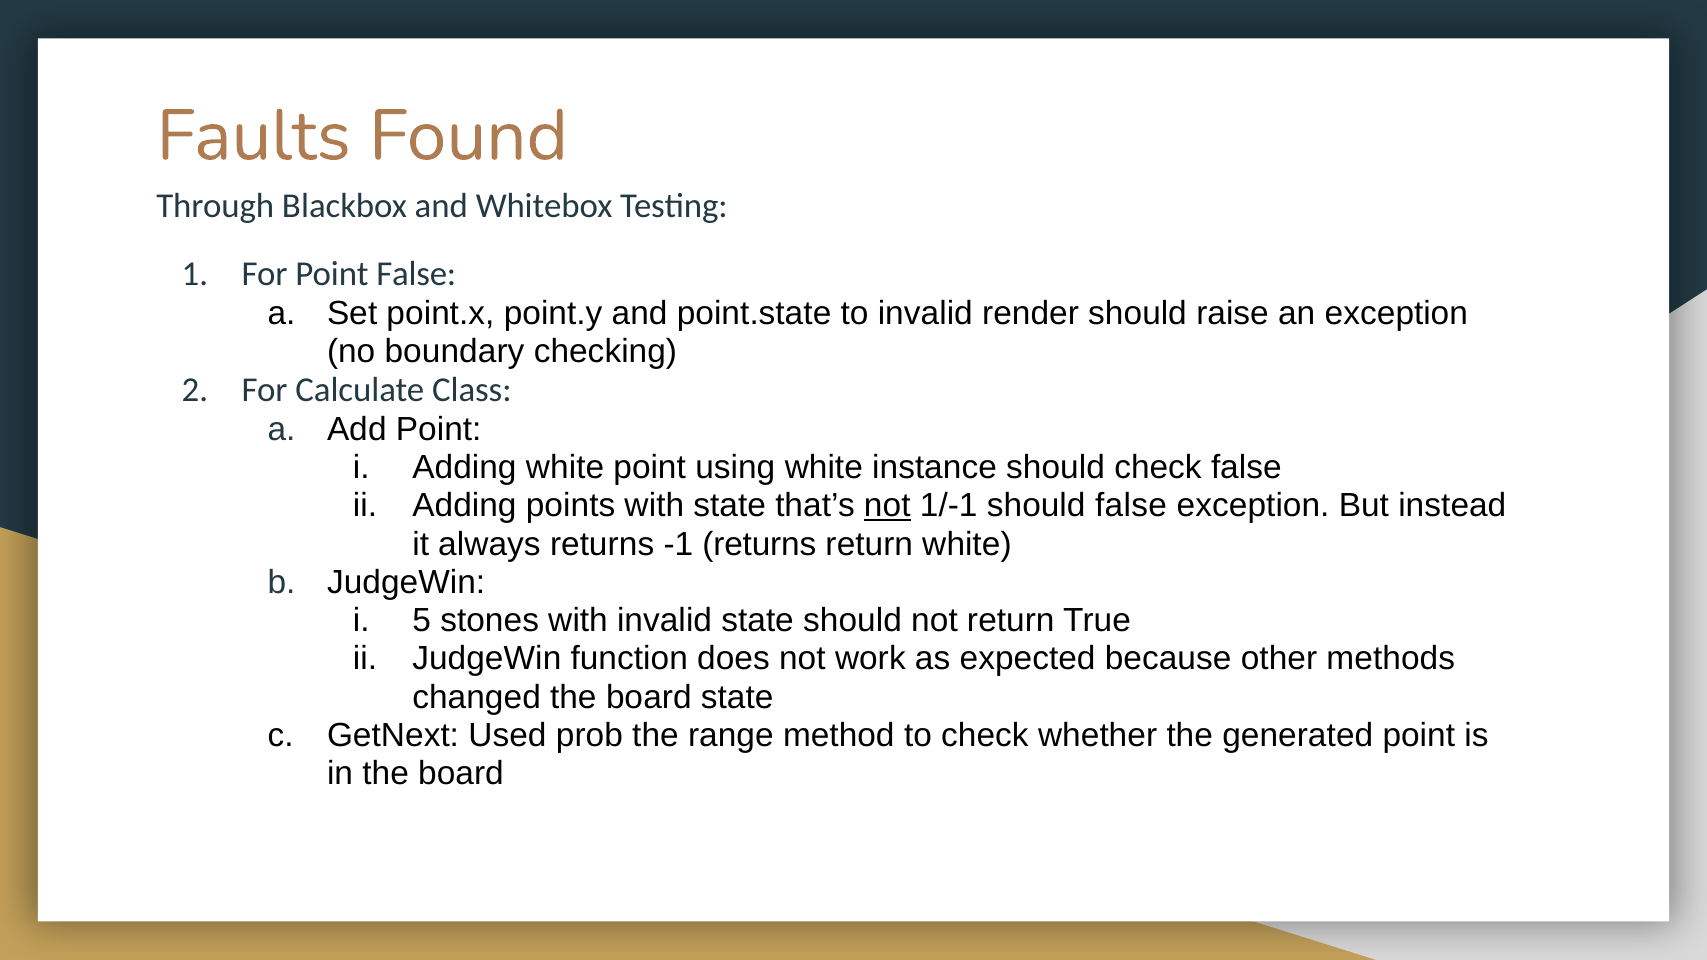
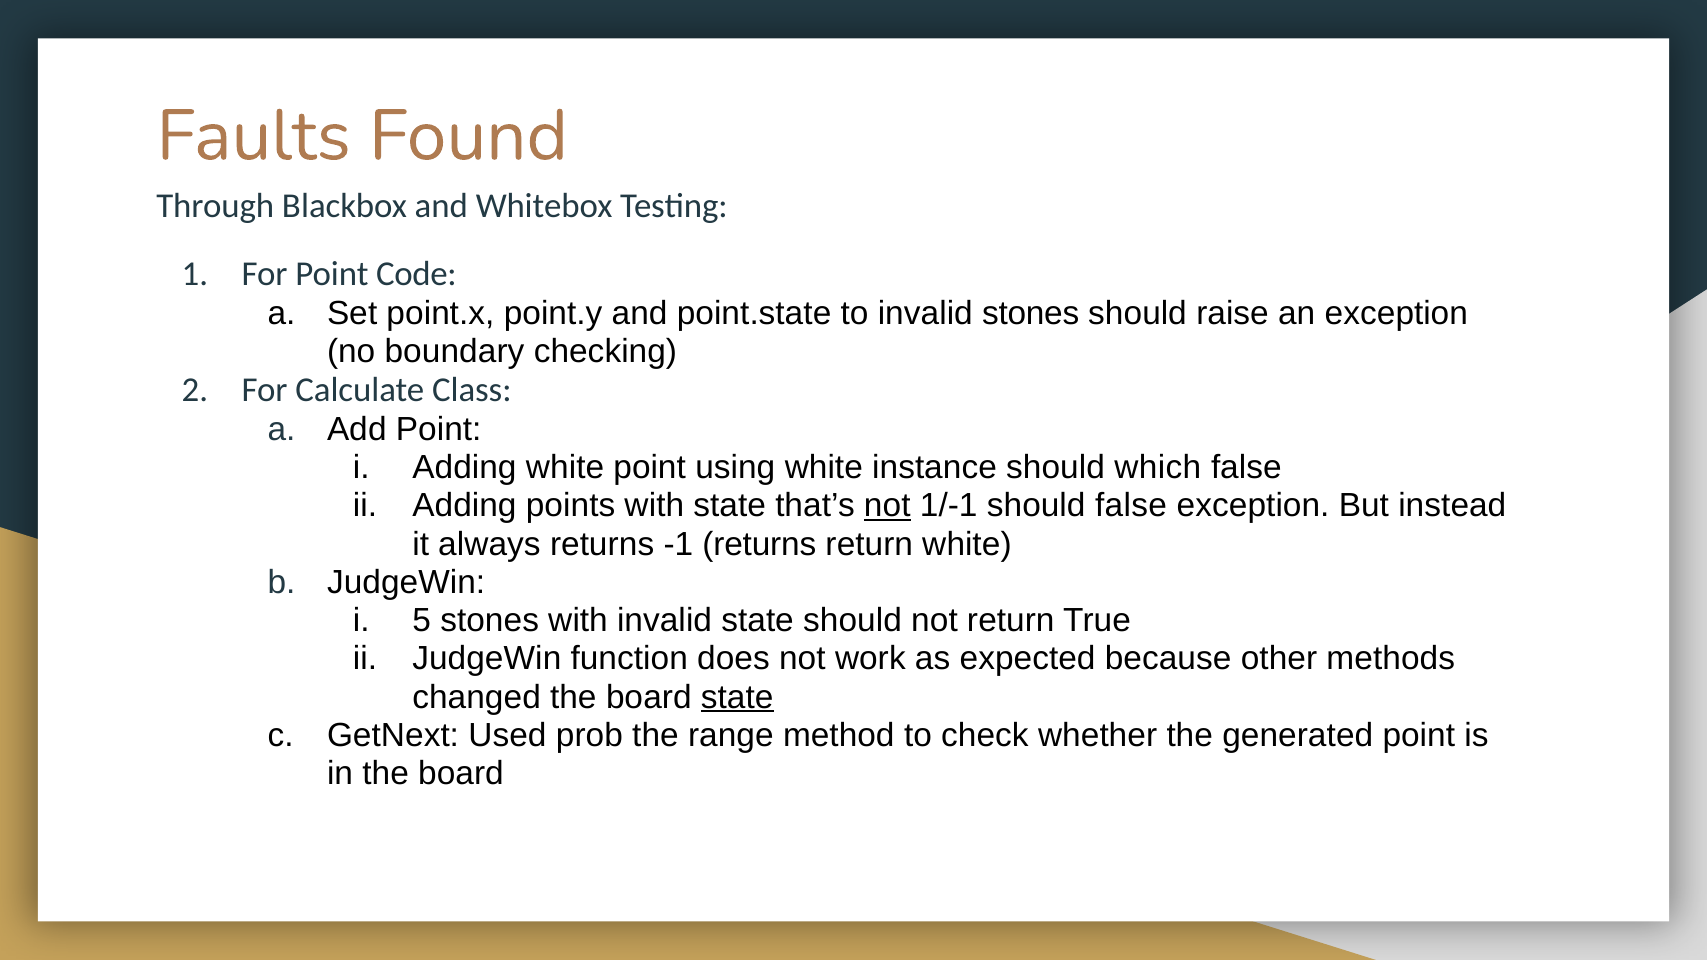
Point False: False -> Code (416, 275)
invalid render: render -> stones (1031, 314)
should check: check -> which (1158, 468)
state underline: none -> present (737, 697)
